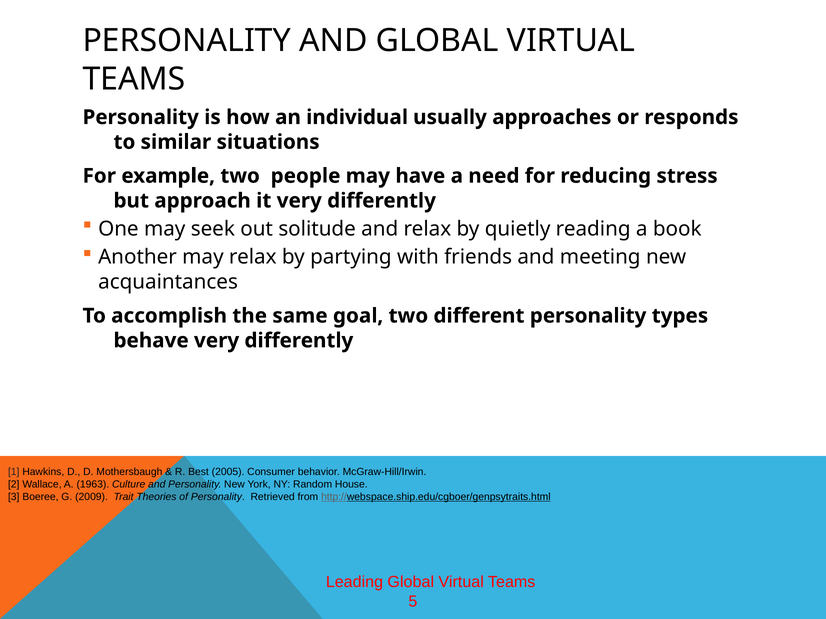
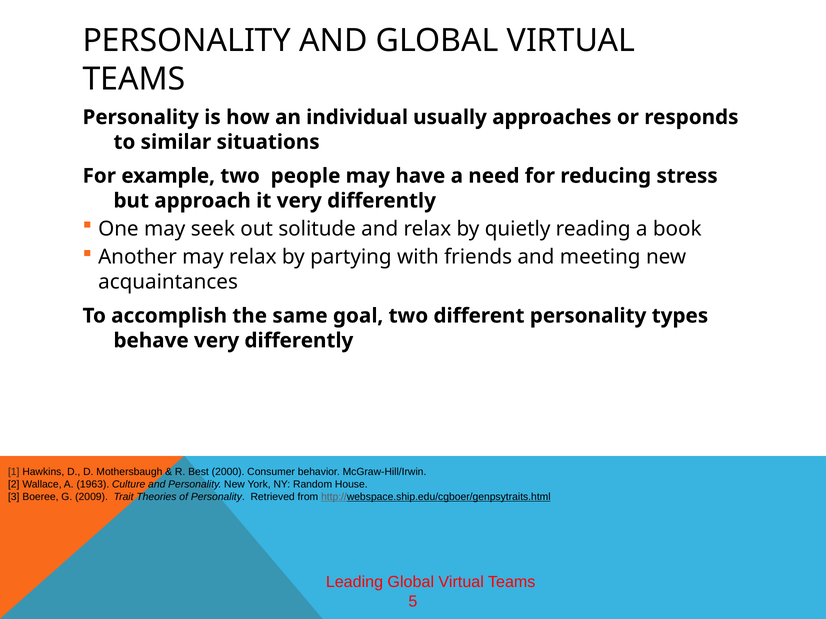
2005: 2005 -> 2000 (228, 472)
